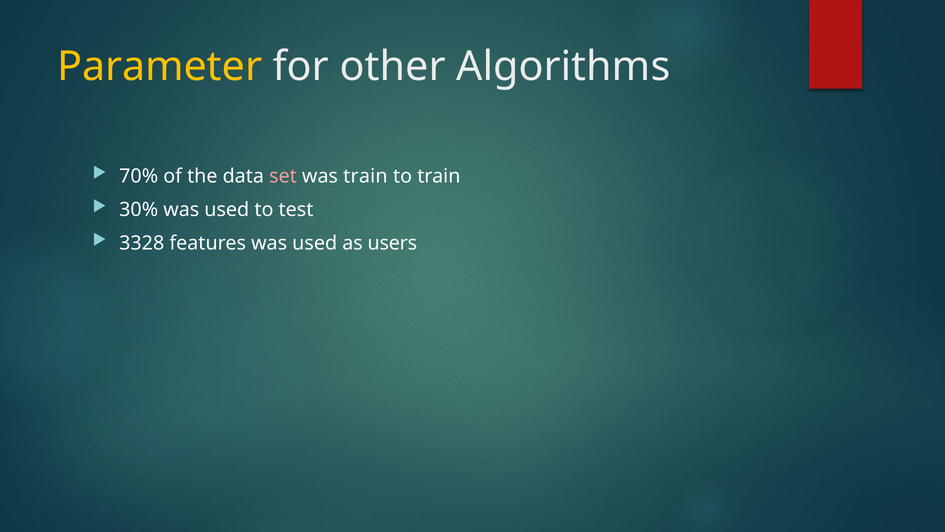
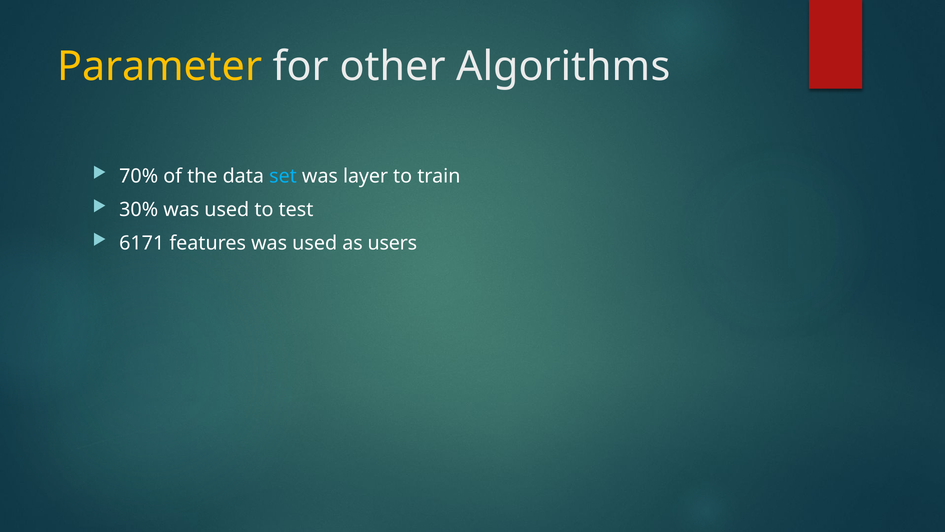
set colour: pink -> light blue (283, 176)
was train: train -> layer (366, 176)
3328: 3328 -> 6171 (142, 243)
